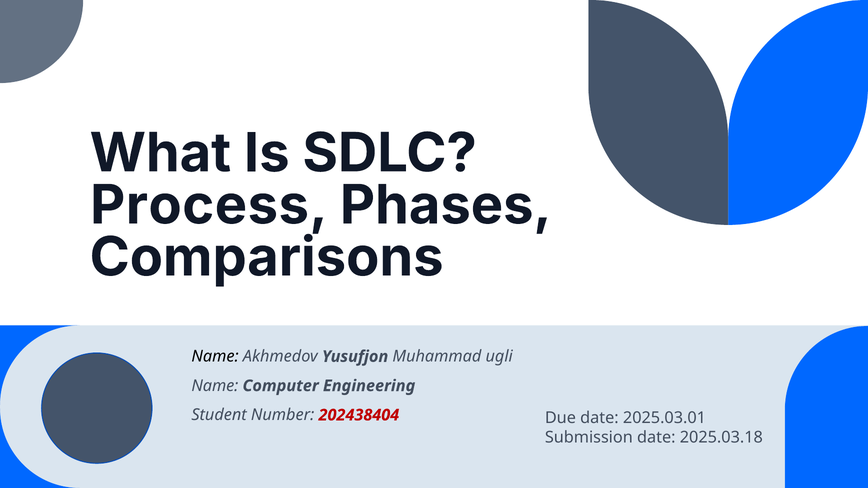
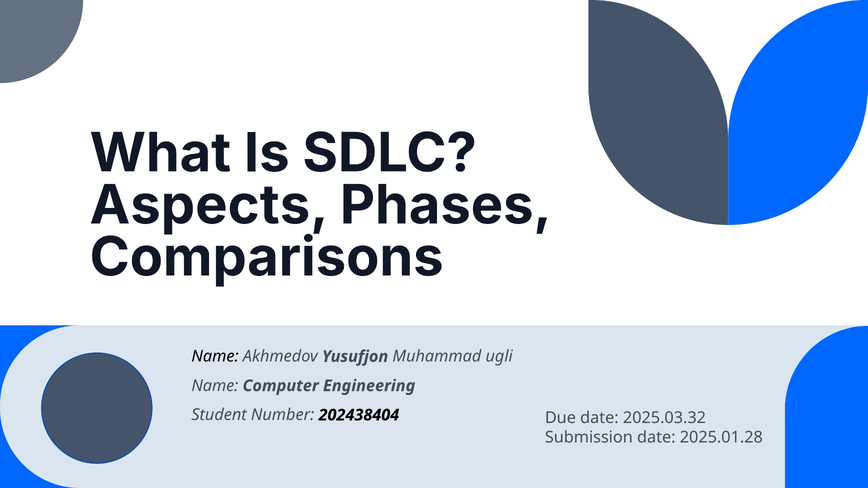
Process: Process -> Aspects (209, 206)
202438404 colour: red -> black (359, 415)
2025.03.01: 2025.03.01 -> 2025.03.32 (665, 418)
2025.03.18: 2025.03.18 -> 2025.01.28 (721, 438)
